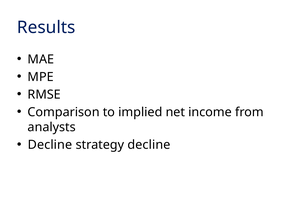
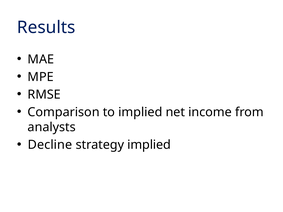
strategy decline: decline -> implied (149, 145)
